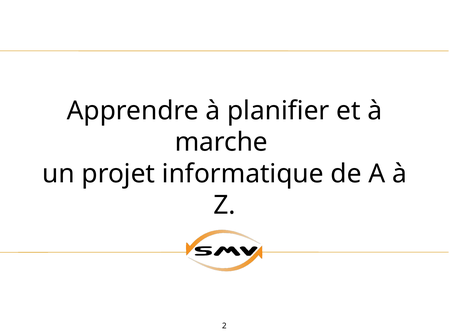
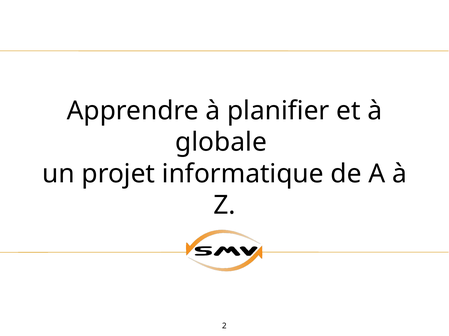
marche: marche -> globale (221, 143)
